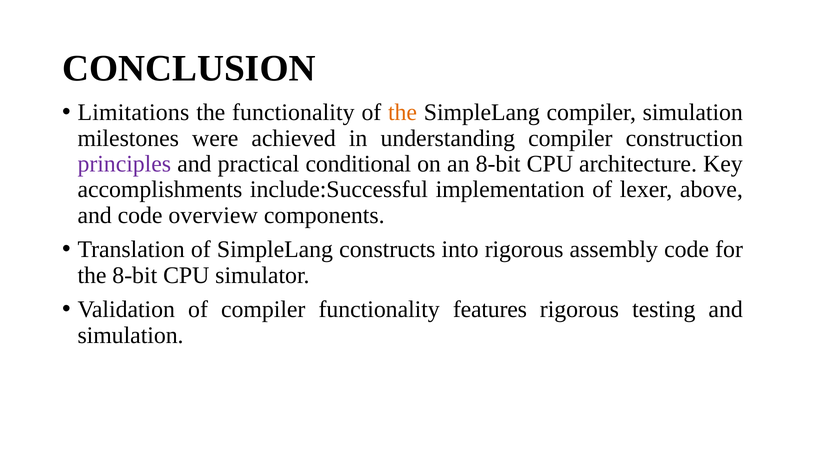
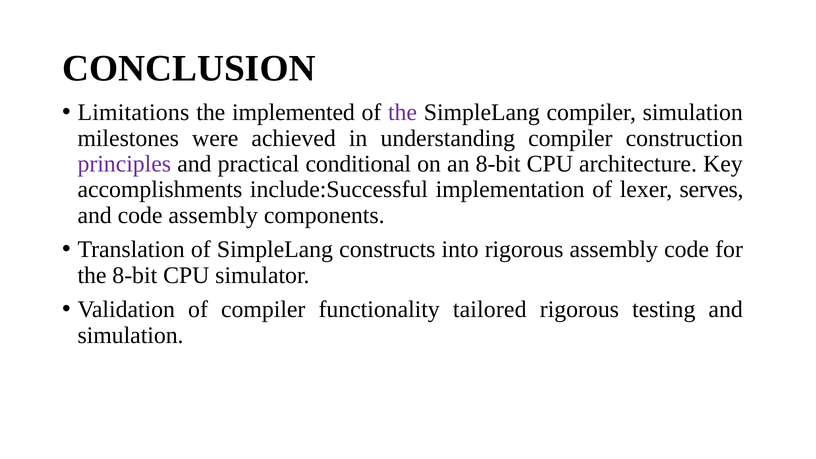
the functionality: functionality -> implemented (293, 112)
the colour: orange -> purple (403, 112)
above: above -> serves (712, 190)
code overview: overview -> assembly (213, 215)
features: features -> tailored (490, 309)
